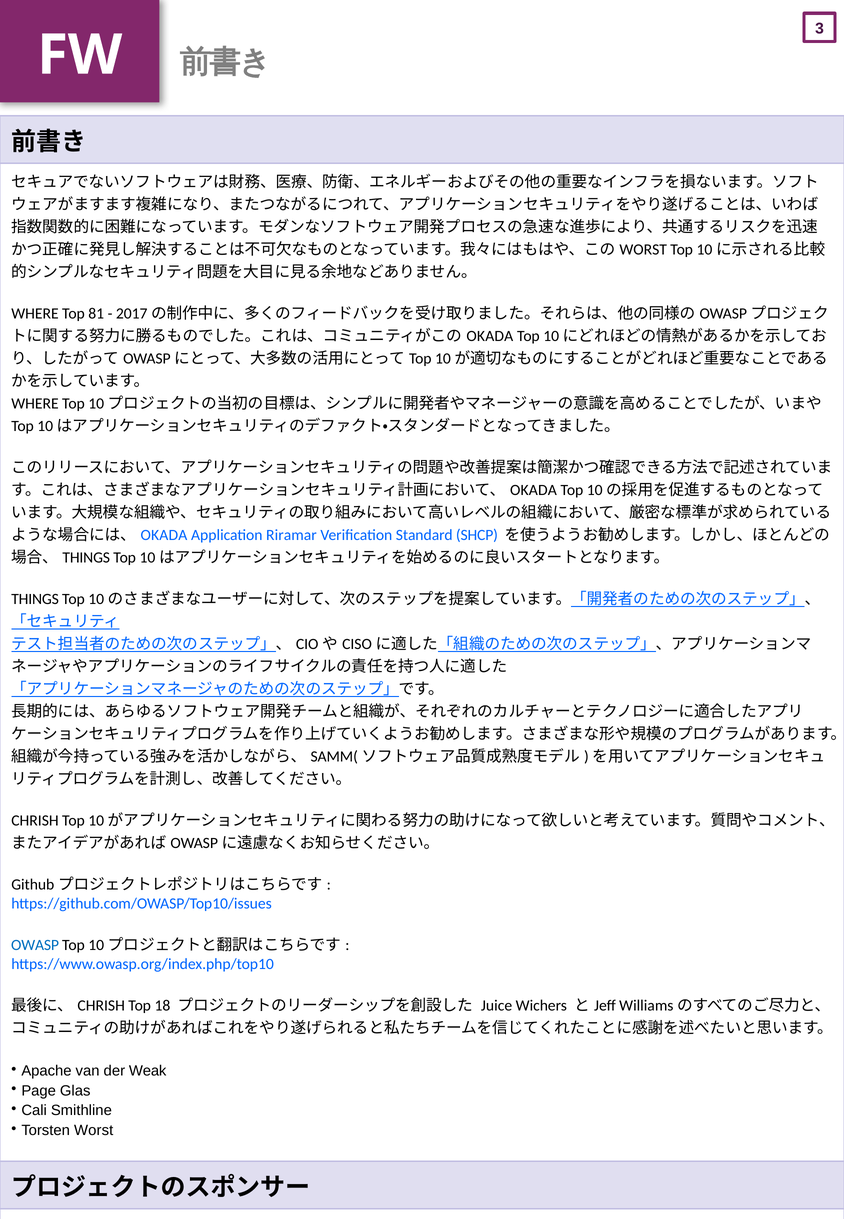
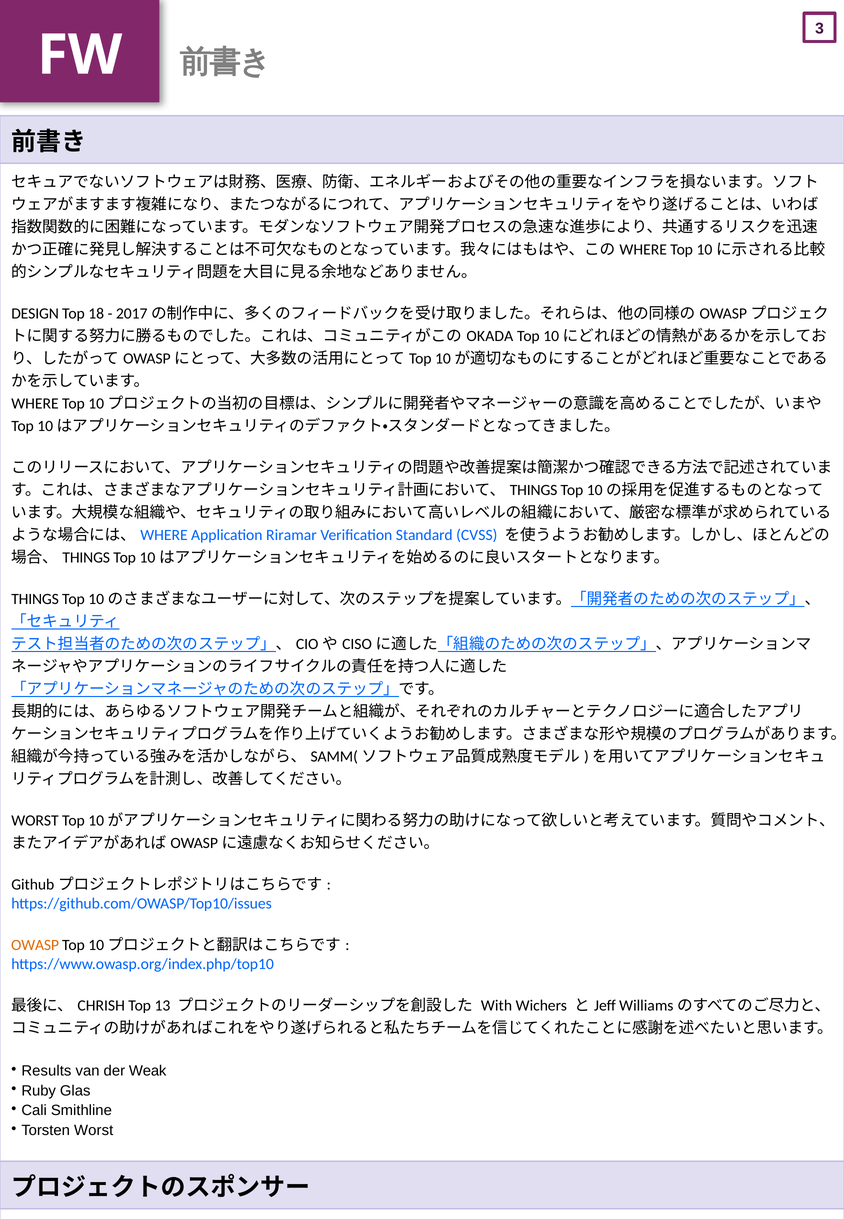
WORST: WORST -> WHERE (643, 250)
WHERE: WHERE -> DESIGN (35, 314)
81: 81 -> 18 (96, 314)
OKADA: OKADA -> THINGS (534, 490)
OKADA: OKADA -> WHERE (164, 535)
SHCP: SHCP -> CVSS (477, 535)
CHRISH: CHRISH -> WORST (35, 821)
OWASP colour: blue -> orange (35, 945)
18: 18 -> 13 (162, 1005)
Juice: Juice -> With (497, 1005)
Apache: Apache -> Results (46, 1071)
Page: Page -> Ruby (39, 1091)
